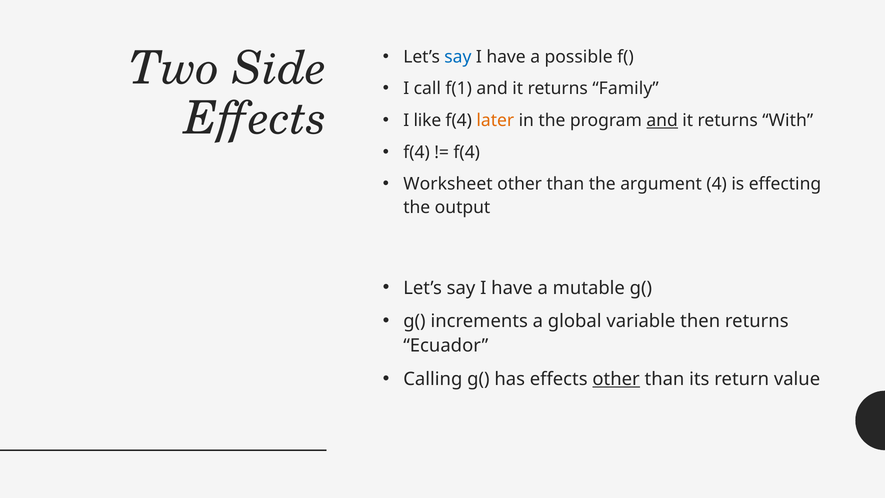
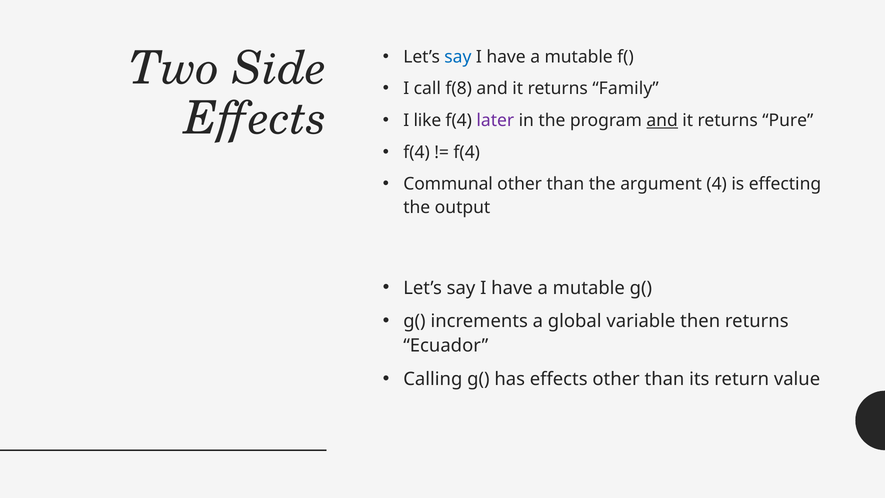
possible: possible -> mutable (579, 57)
f(1: f(1 -> f(8 (459, 89)
later colour: orange -> purple (495, 120)
With: With -> Pure (788, 120)
Worksheet: Worksheet -> Communal (448, 184)
other underline: present -> none (616, 379)
